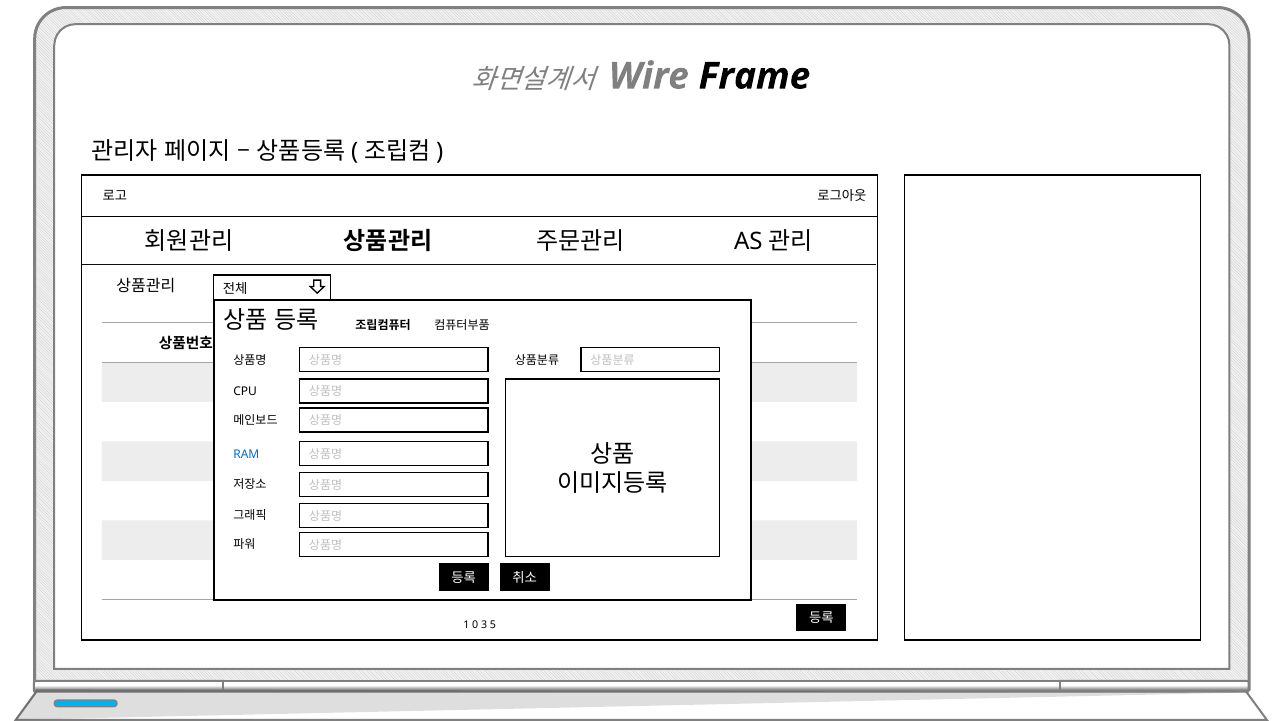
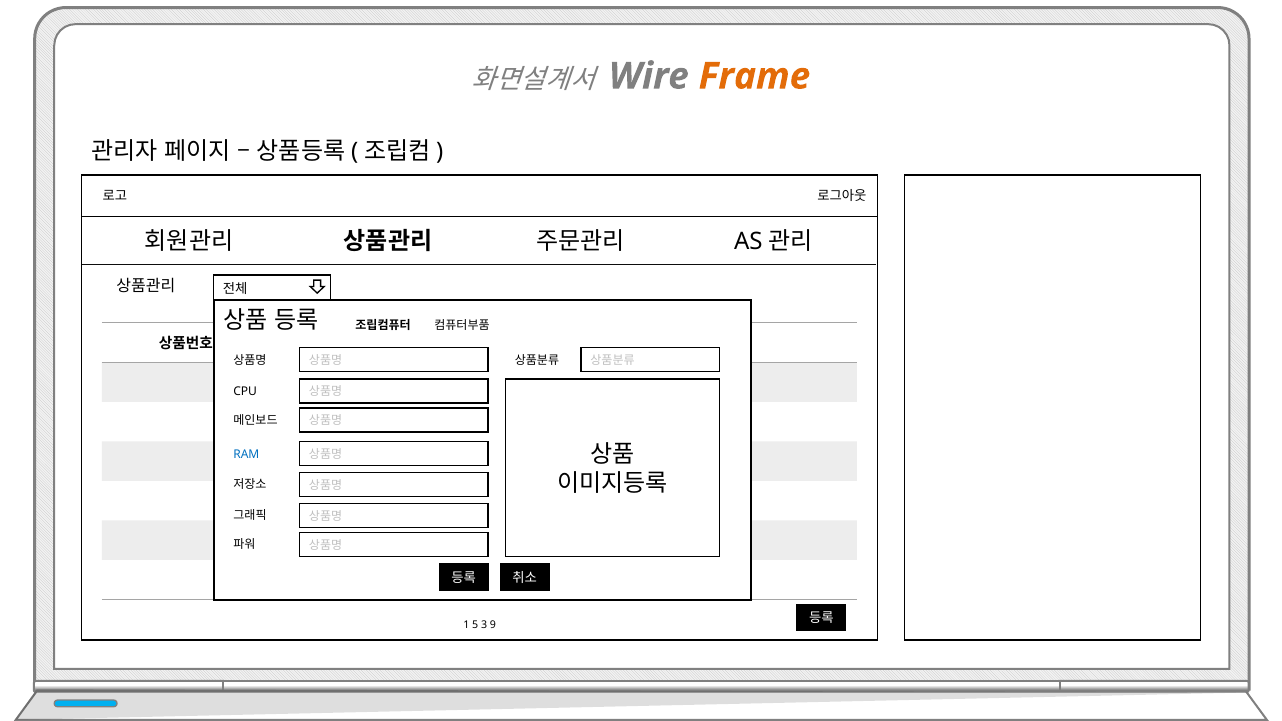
Frame colour: black -> orange (754, 76)
0: 0 -> 5 (475, 625)
5: 5 -> 9 (493, 625)
